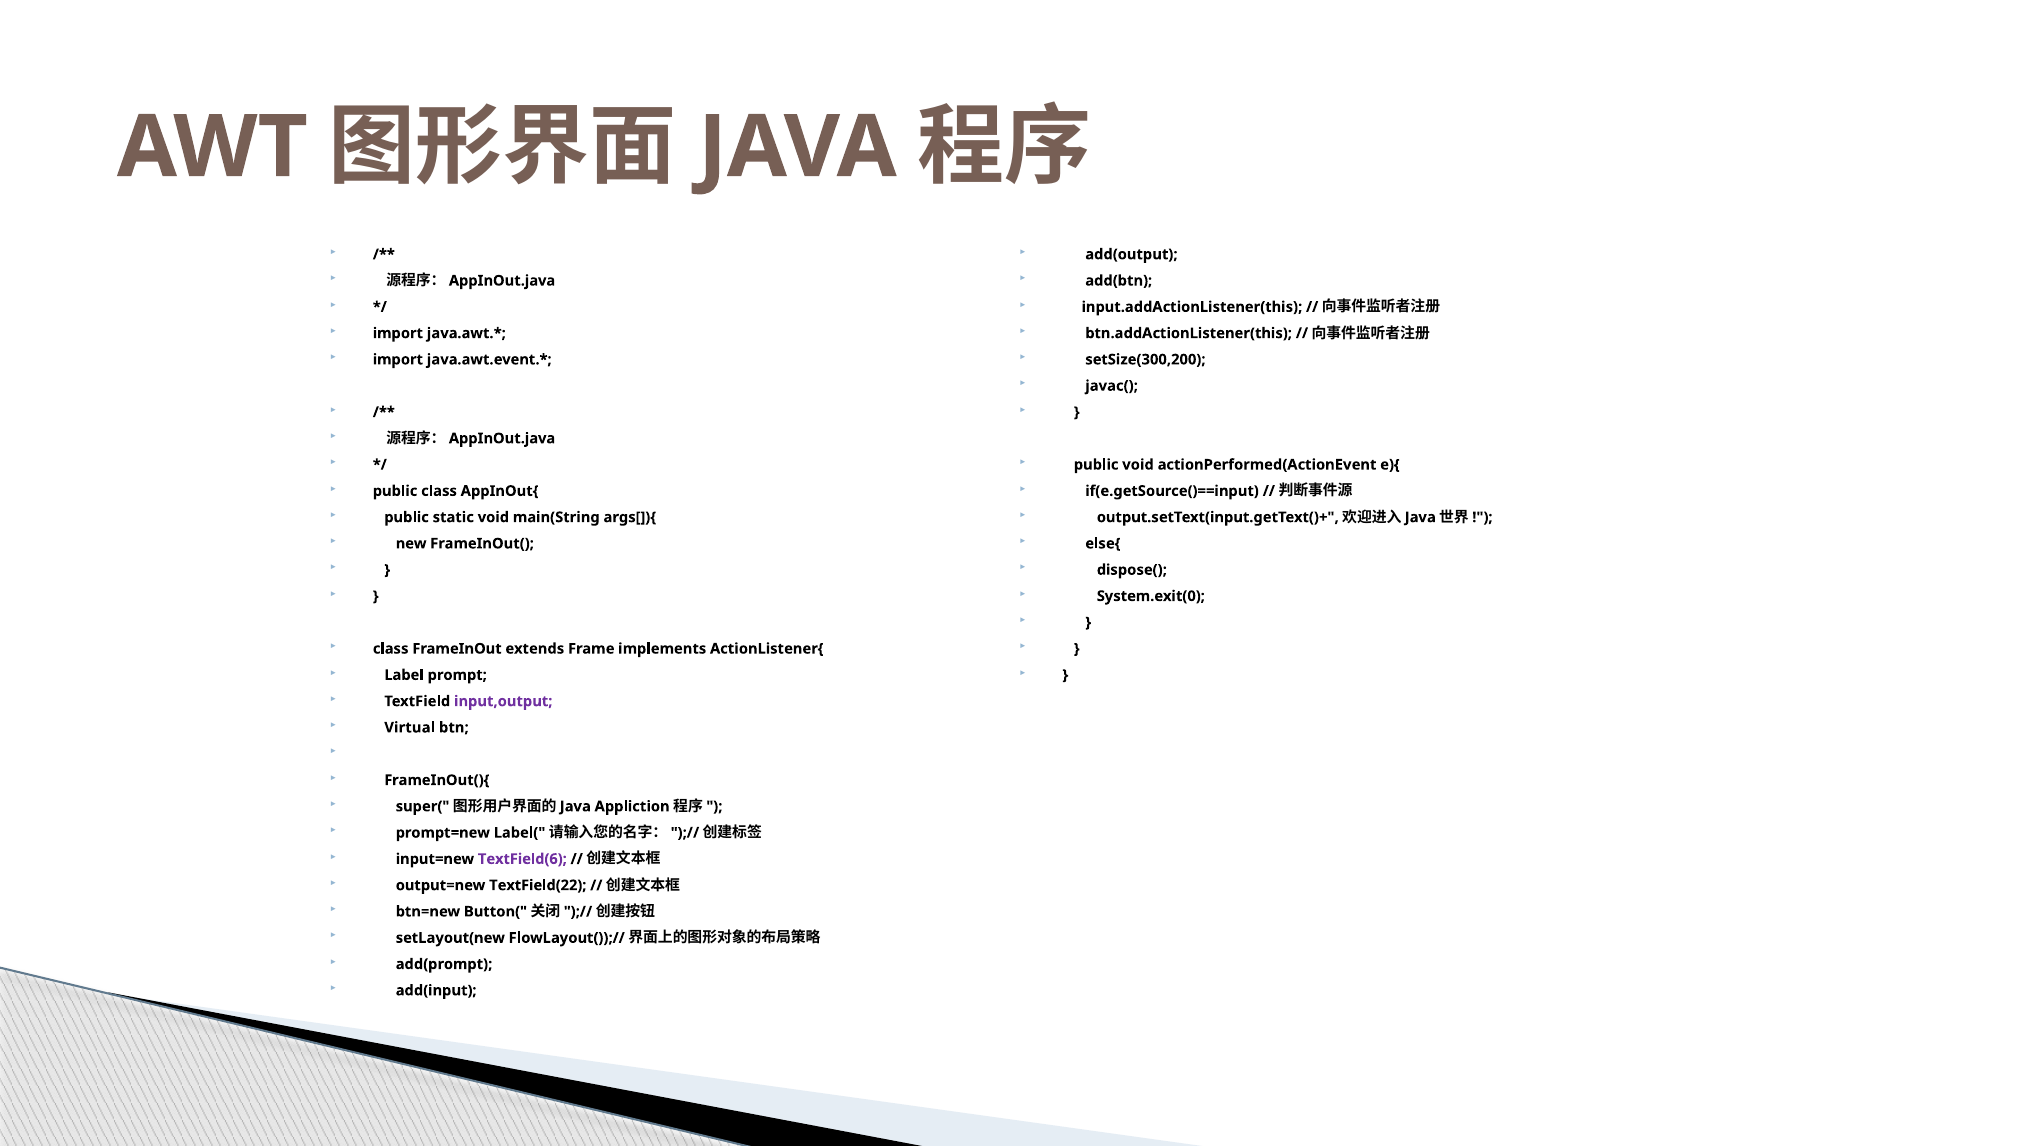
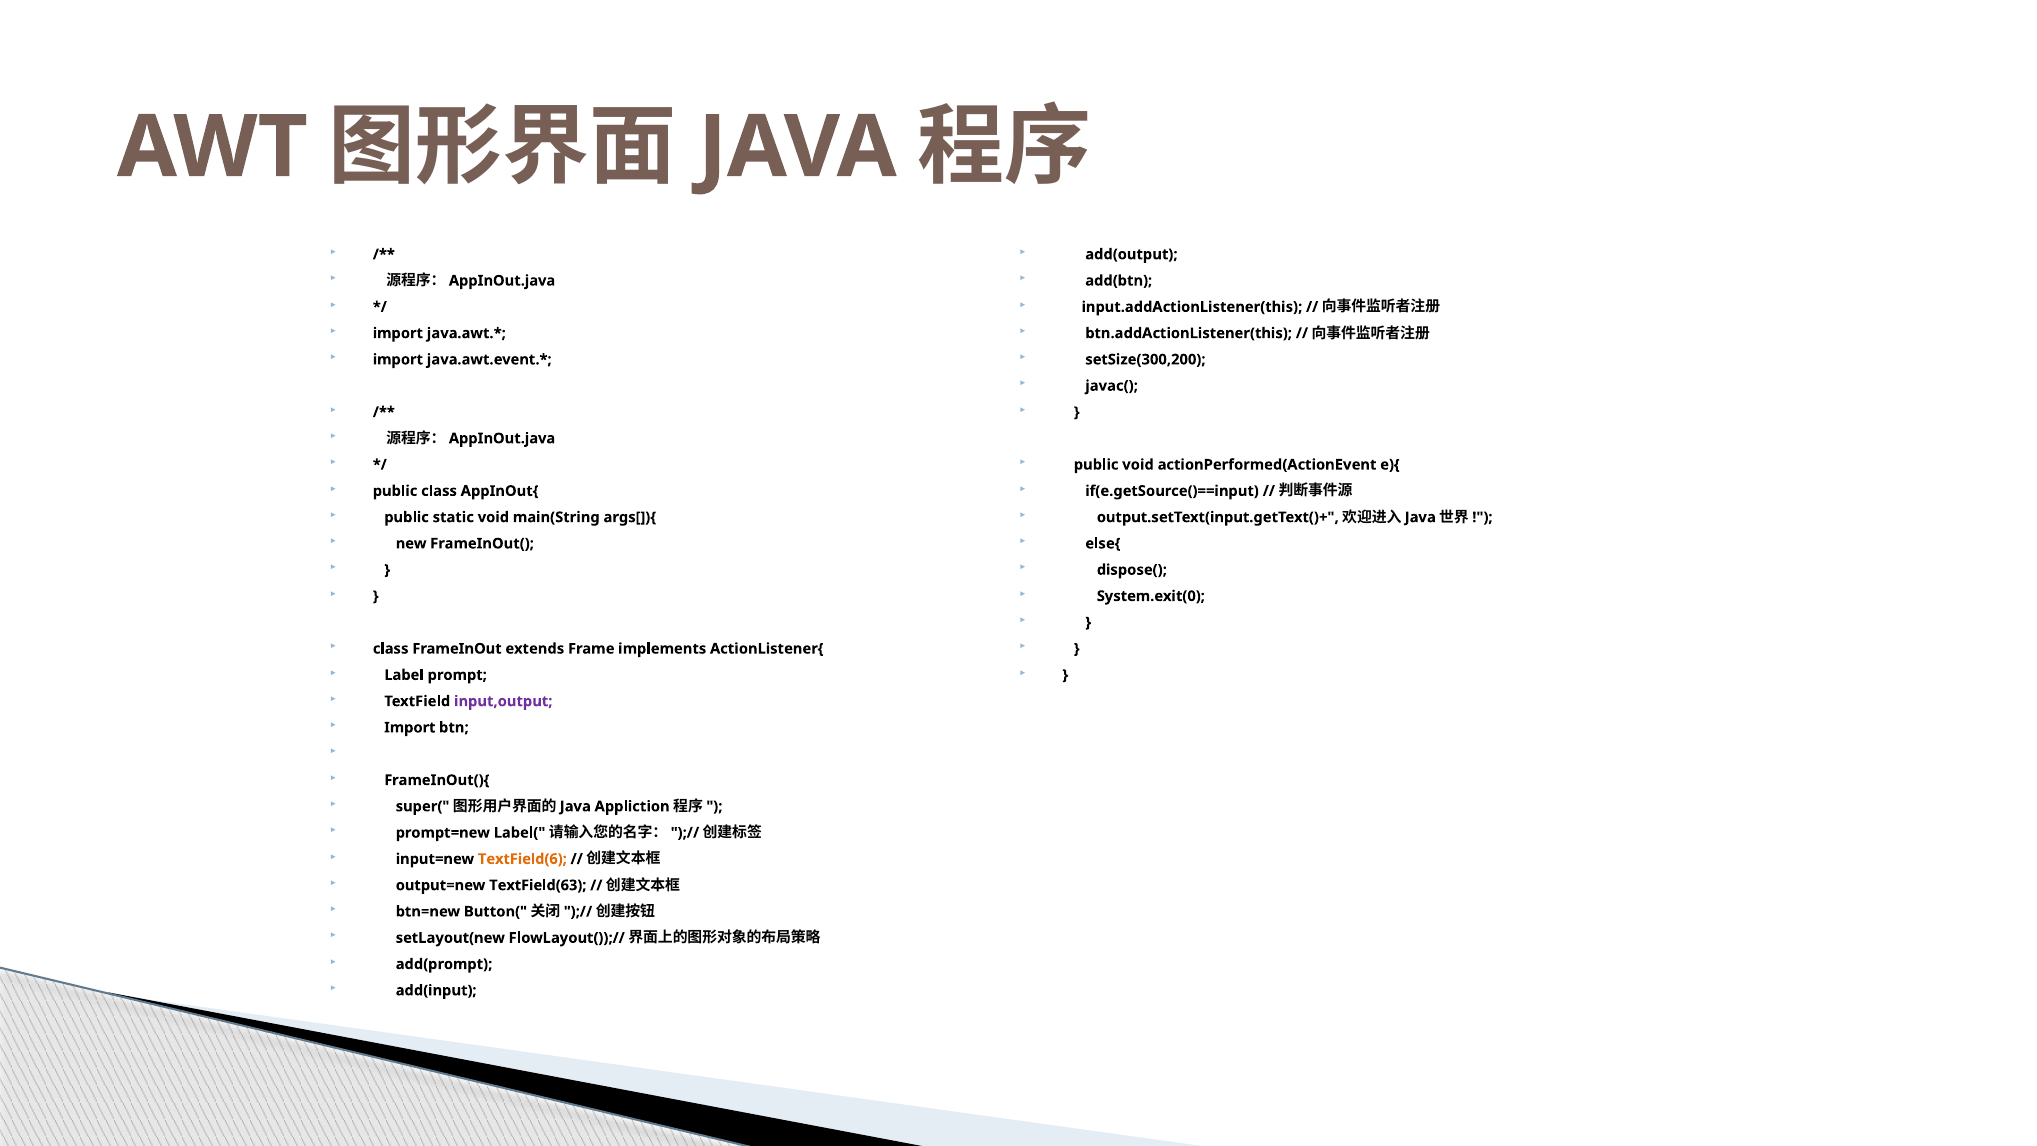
Virtual: Virtual -> Import (410, 727)
TextField(6 colour: purple -> orange (522, 859)
TextField(22: TextField(22 -> TextField(63 (538, 885)
